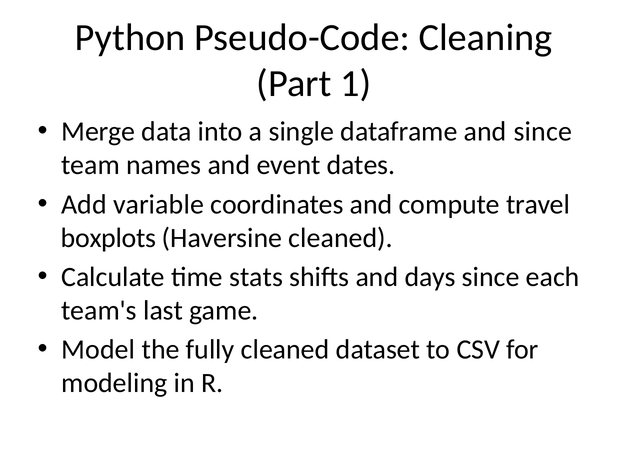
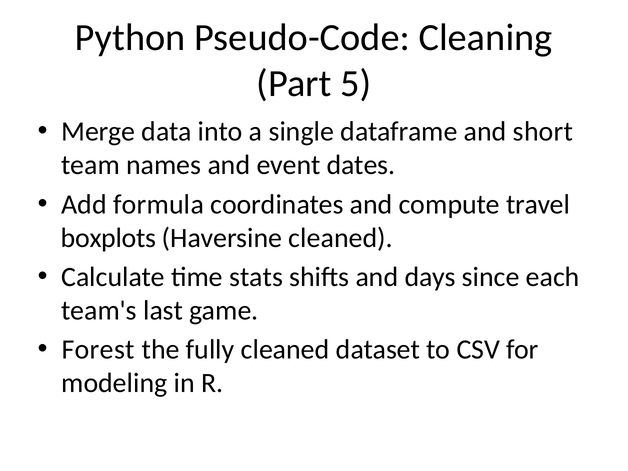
1: 1 -> 5 (356, 84)
and since: since -> short (543, 132)
variable: variable -> formula (158, 204)
Model: Model -> Forest (98, 350)
